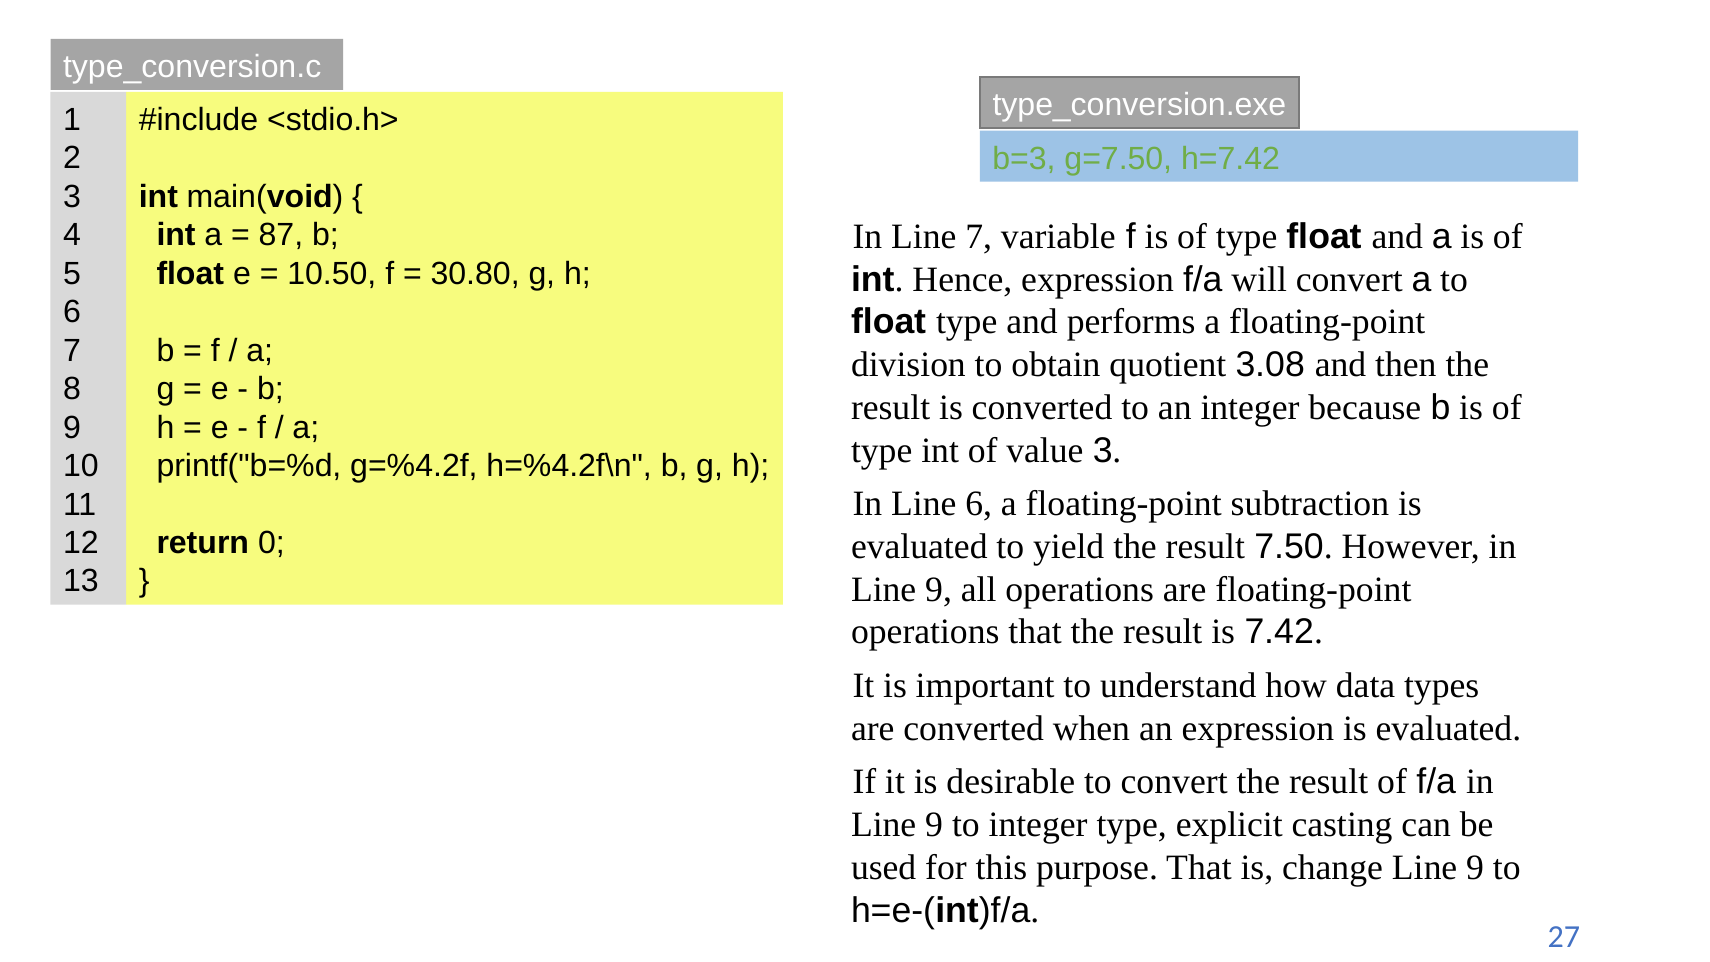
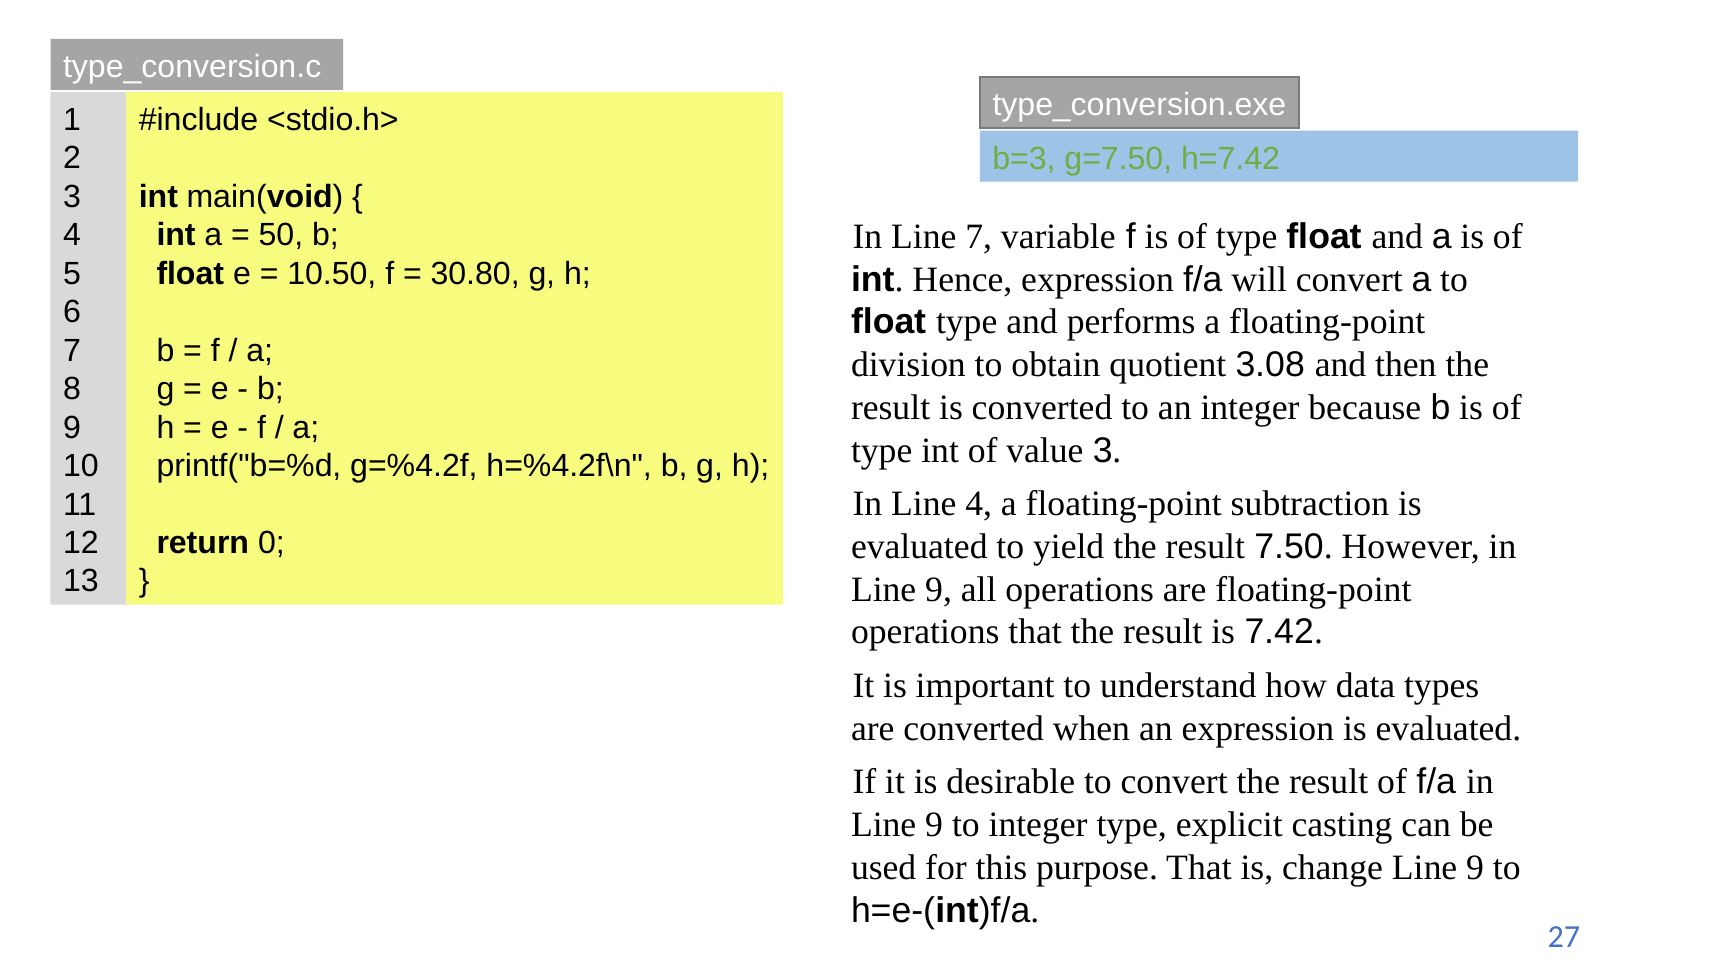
87: 87 -> 50 (281, 235)
Line 6: 6 -> 4 (979, 504)
